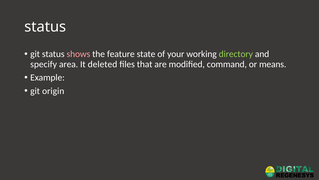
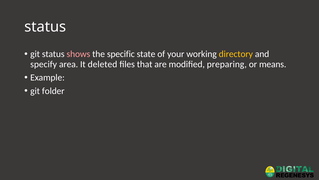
feature: feature -> specific (121, 54)
directory colour: light green -> yellow (236, 54)
command: command -> preparing (227, 64)
origin: origin -> folder (53, 91)
